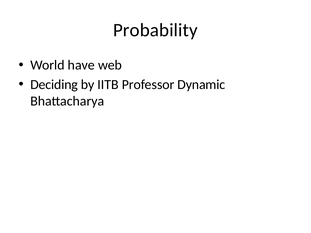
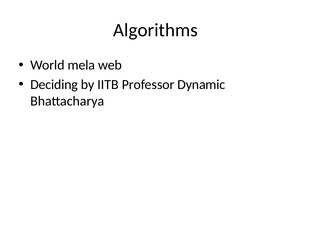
Probability: Probability -> Algorithms (155, 30)
have: have -> mela (81, 65)
